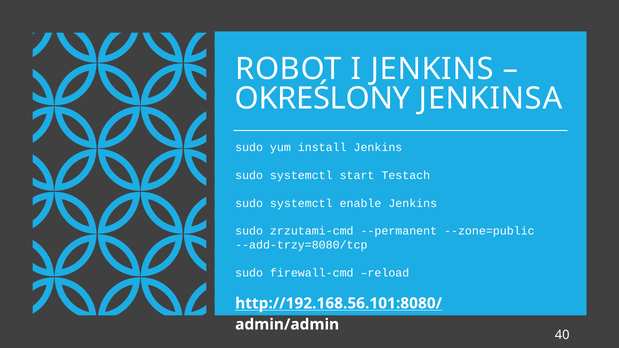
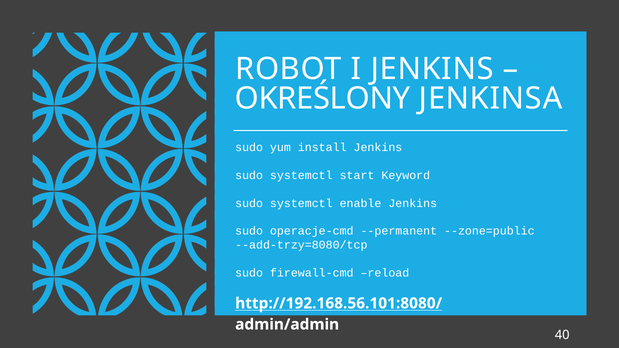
Testach: Testach -> Keyword (406, 176)
zrzutami-cmd: zrzutami-cmd -> operacje-cmd (312, 231)
